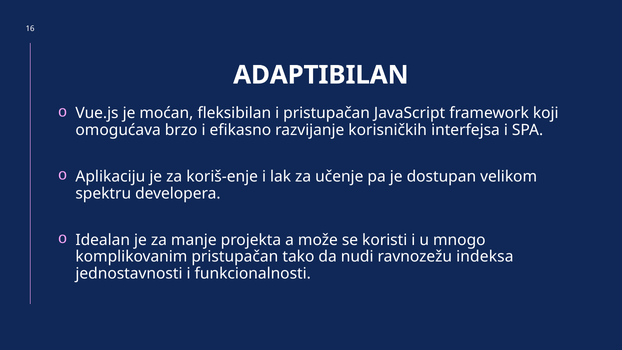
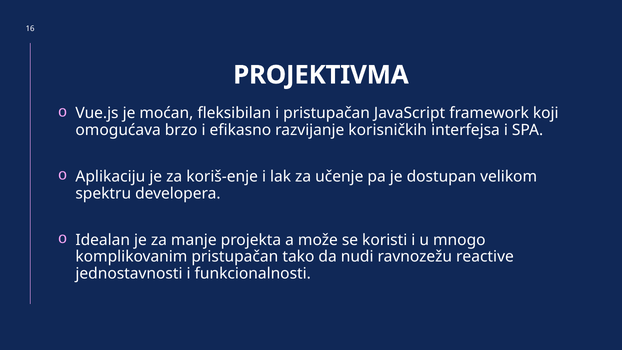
ADAPTIBILAN: ADAPTIBILAN -> PROJEKTIVMA (321, 75)
indeksa: indeksa -> reactive (485, 257)
